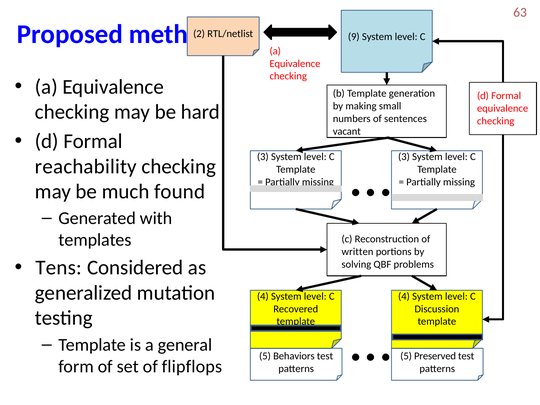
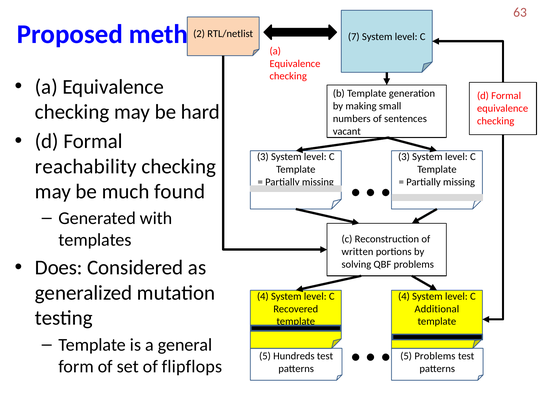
9: 9 -> 7 (354, 37)
Tens: Tens -> Does (59, 268)
Discussion: Discussion -> Additional (437, 309)
Behaviors: Behaviors -> Hundreds (294, 356)
5 Preserved: Preserved -> Problems (435, 356)
